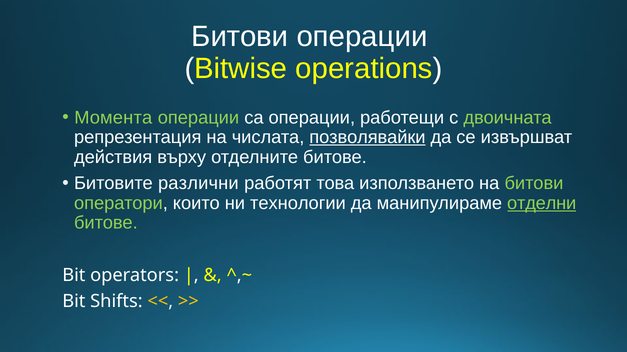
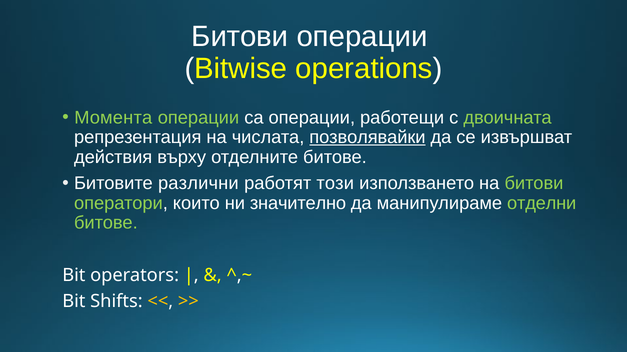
това: това -> този (335, 184)
технологии: технологии -> значително (298, 203)
отделни underline: present -> none (542, 203)
